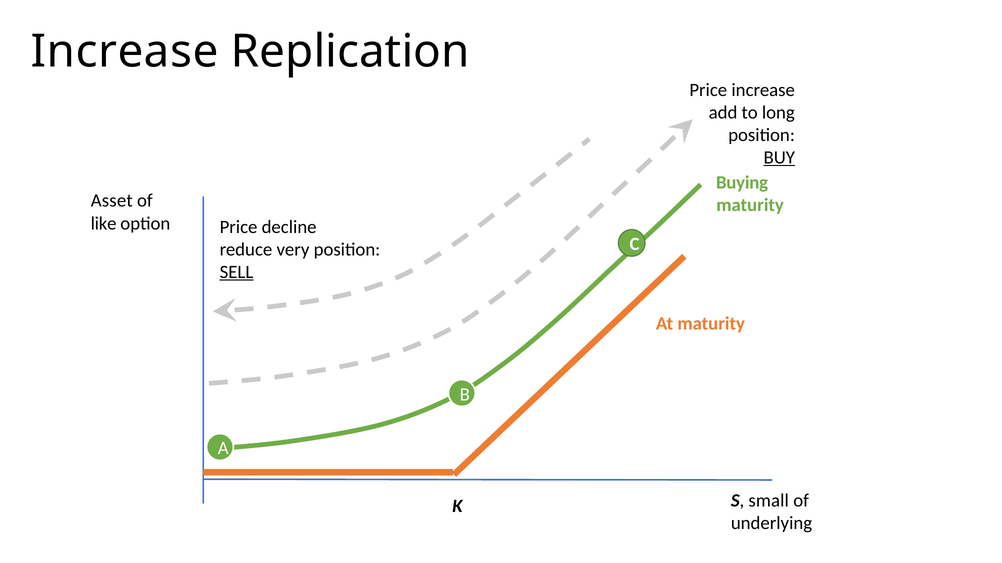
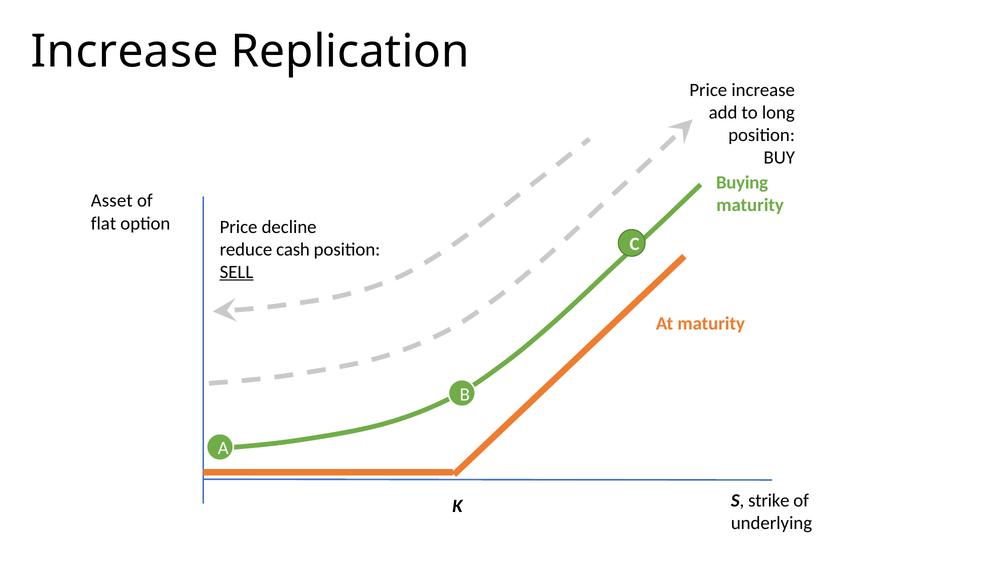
BUY underline: present -> none (779, 158)
like: like -> flat (103, 224)
very: very -> cash (293, 250)
small: small -> strike (769, 501)
